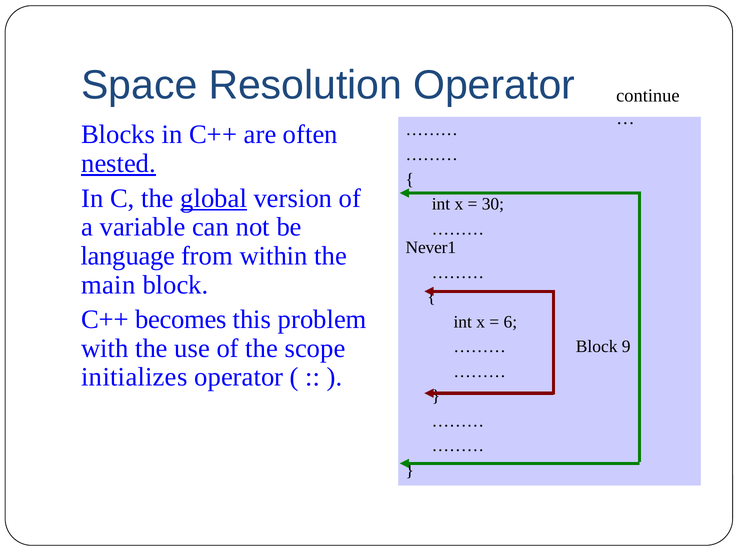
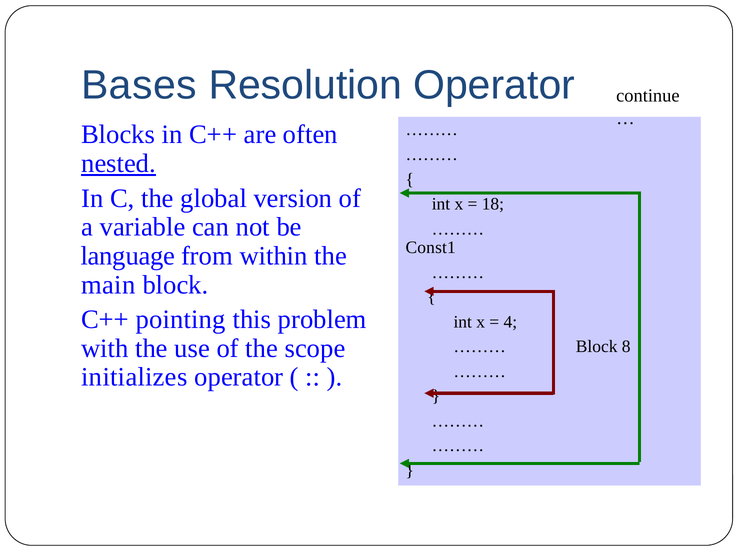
Space: Space -> Bases (139, 85)
global underline: present -> none (214, 198)
30: 30 -> 18 (493, 204)
Never1: Never1 -> Const1 (431, 248)
becomes: becomes -> pointing (181, 320)
6: 6 -> 4 (510, 322)
9: 9 -> 8 (626, 347)
